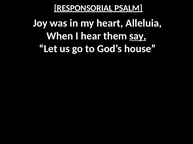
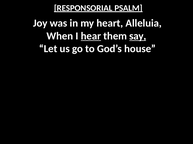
hear underline: none -> present (91, 36)
